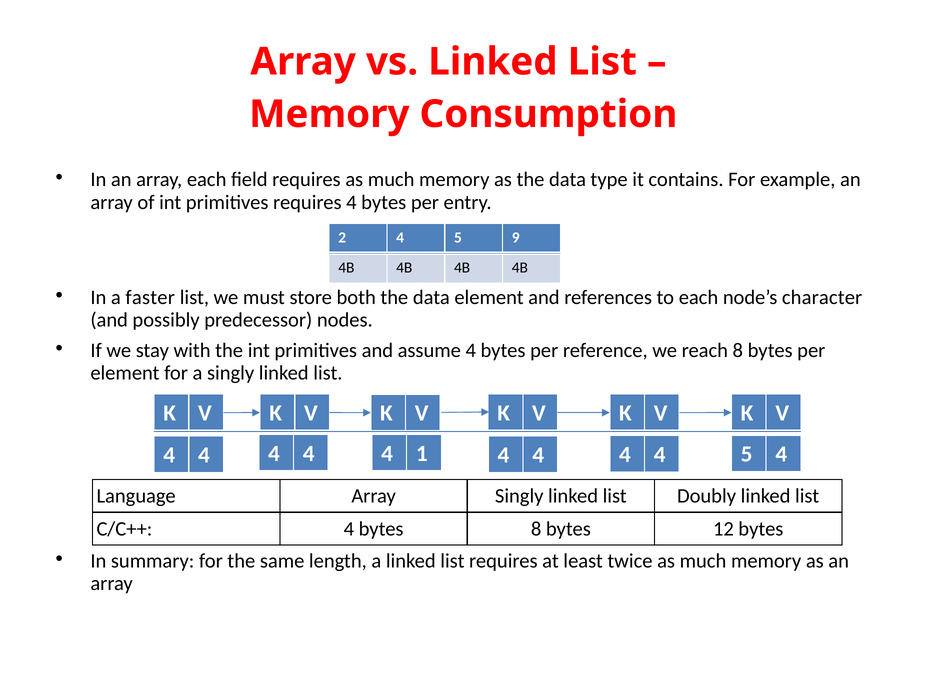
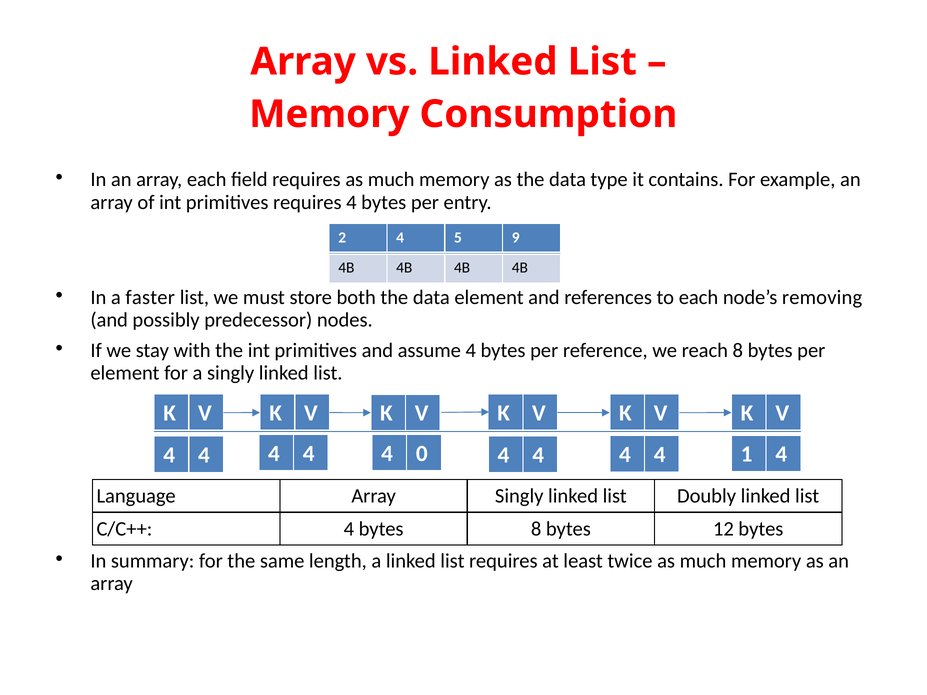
character: character -> removing (822, 298)
1: 1 -> 0 (422, 454)
4 4 5: 5 -> 1 (747, 455)
